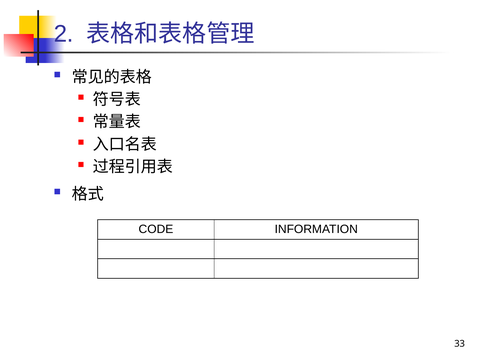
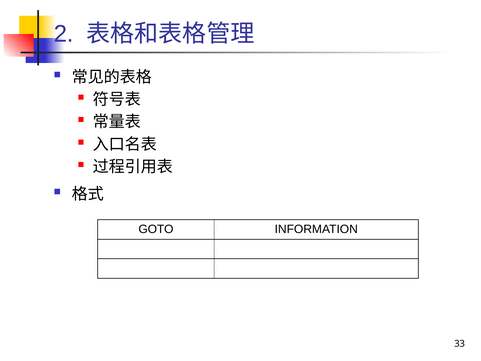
CODE: CODE -> GOTO (156, 229)
